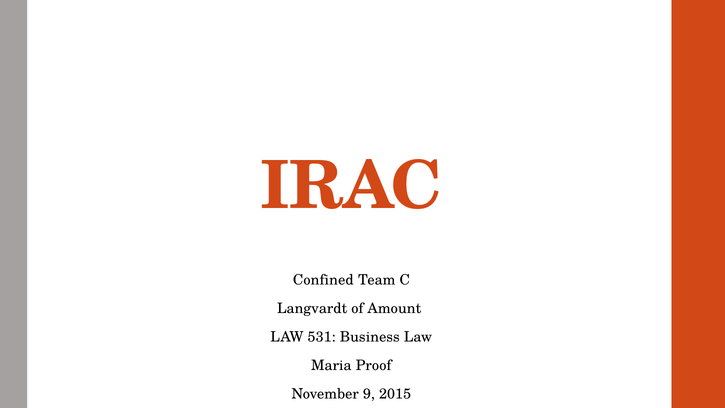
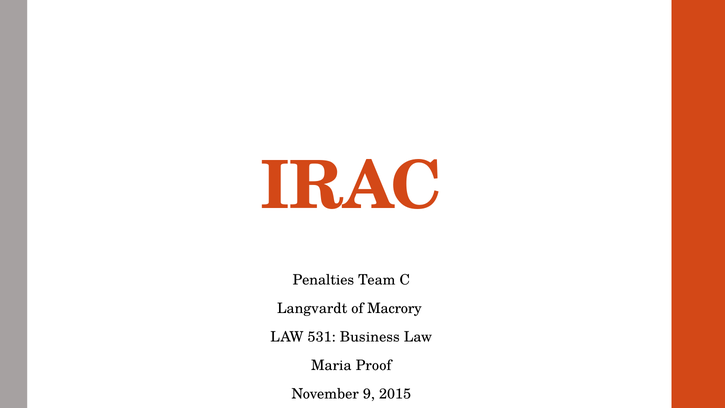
Confined: Confined -> Penalties (323, 280)
Amount: Amount -> Macrory (394, 308)
